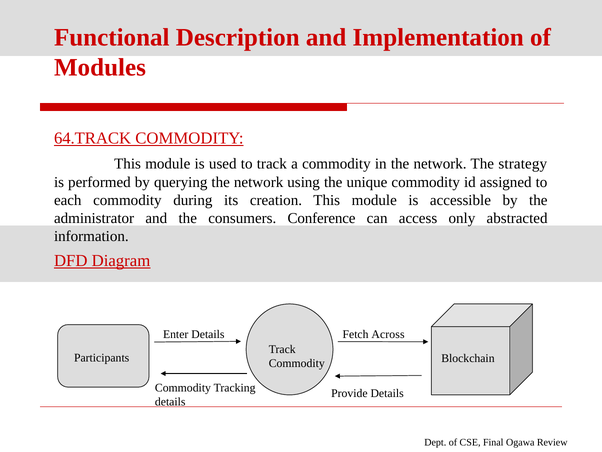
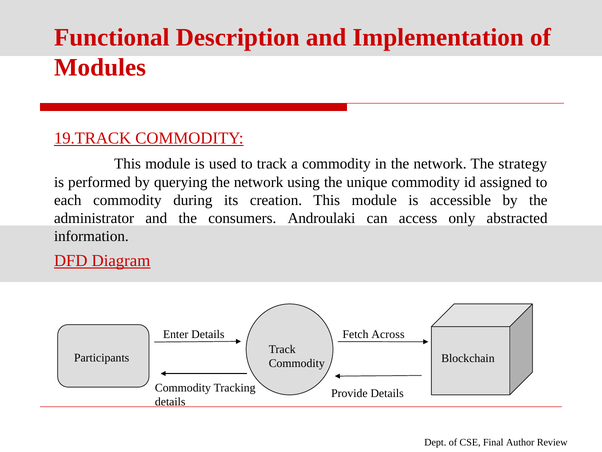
64.TRACK: 64.TRACK -> 19.TRACK (93, 138)
Conference: Conference -> Androulaki (322, 218)
Ogawa: Ogawa -> Author (520, 442)
